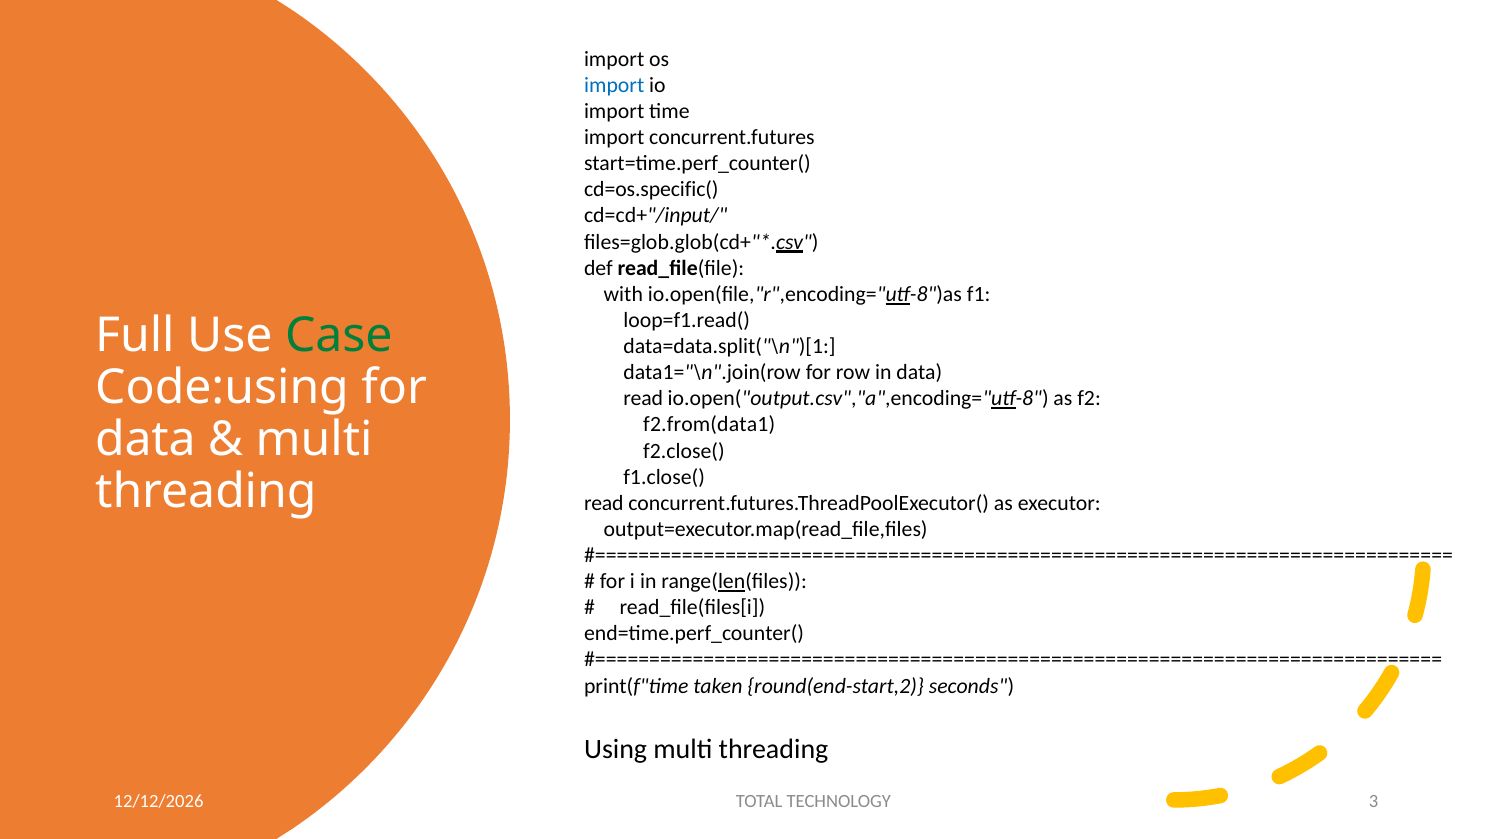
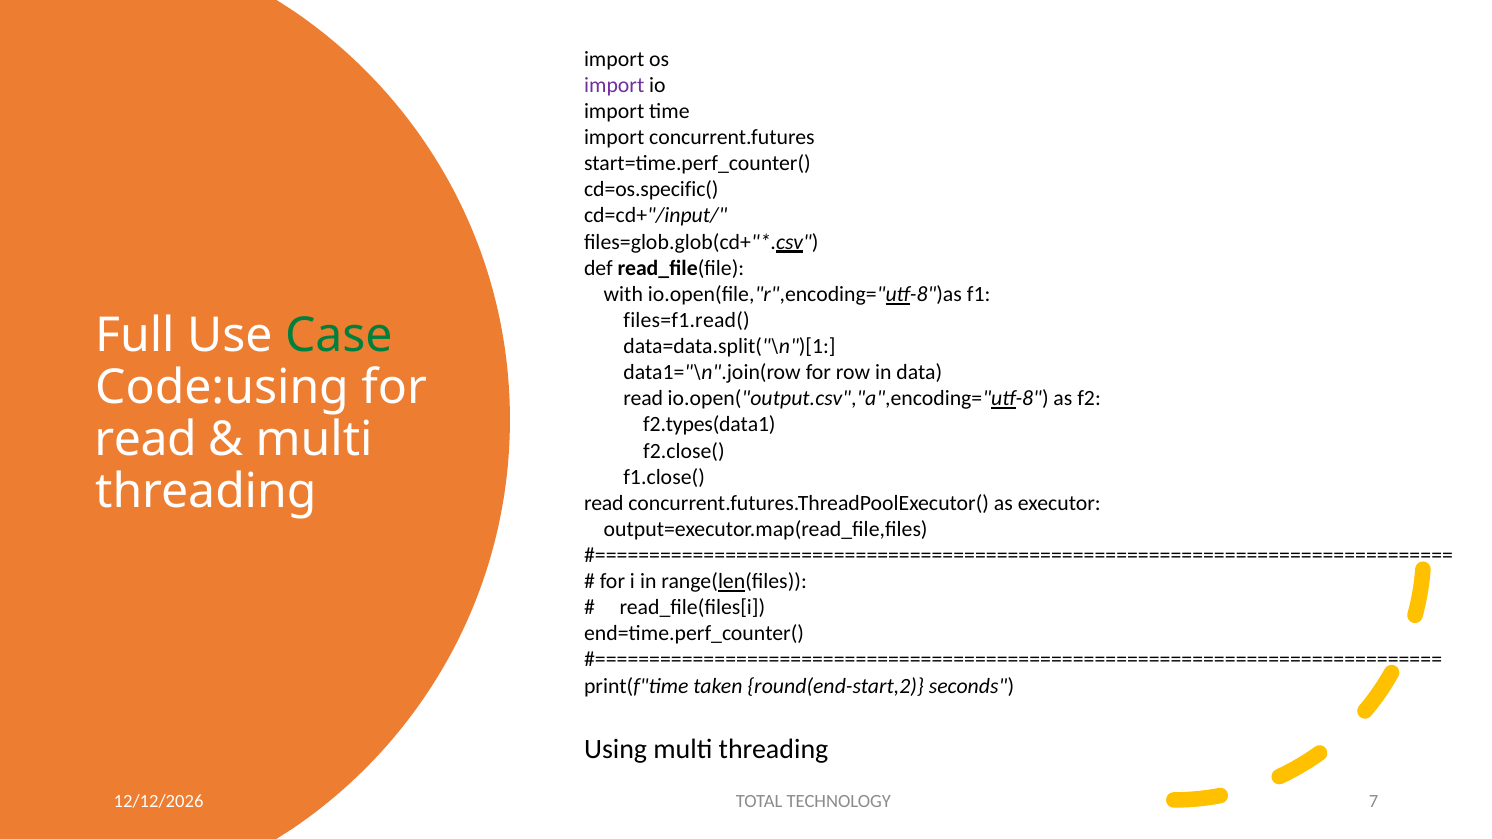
import colour: blue -> purple (614, 85)
loop=f1.read(: loop=f1.read( -> files=f1.read( (687, 320)
f2.from(data1: f2.from(data1 -> f2.types(data1 (709, 425)
data: data -> read (146, 440)
3: 3 -> 7 (1374, 801)
